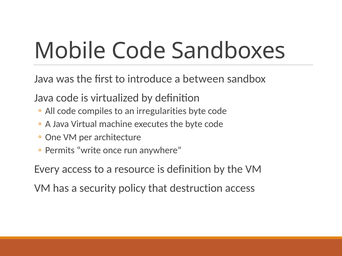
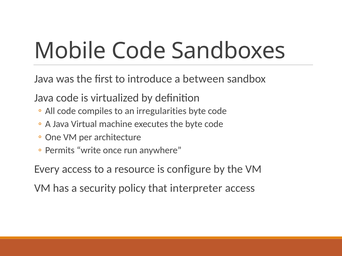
is definition: definition -> configure (189, 169)
destruction: destruction -> interpreter (196, 188)
